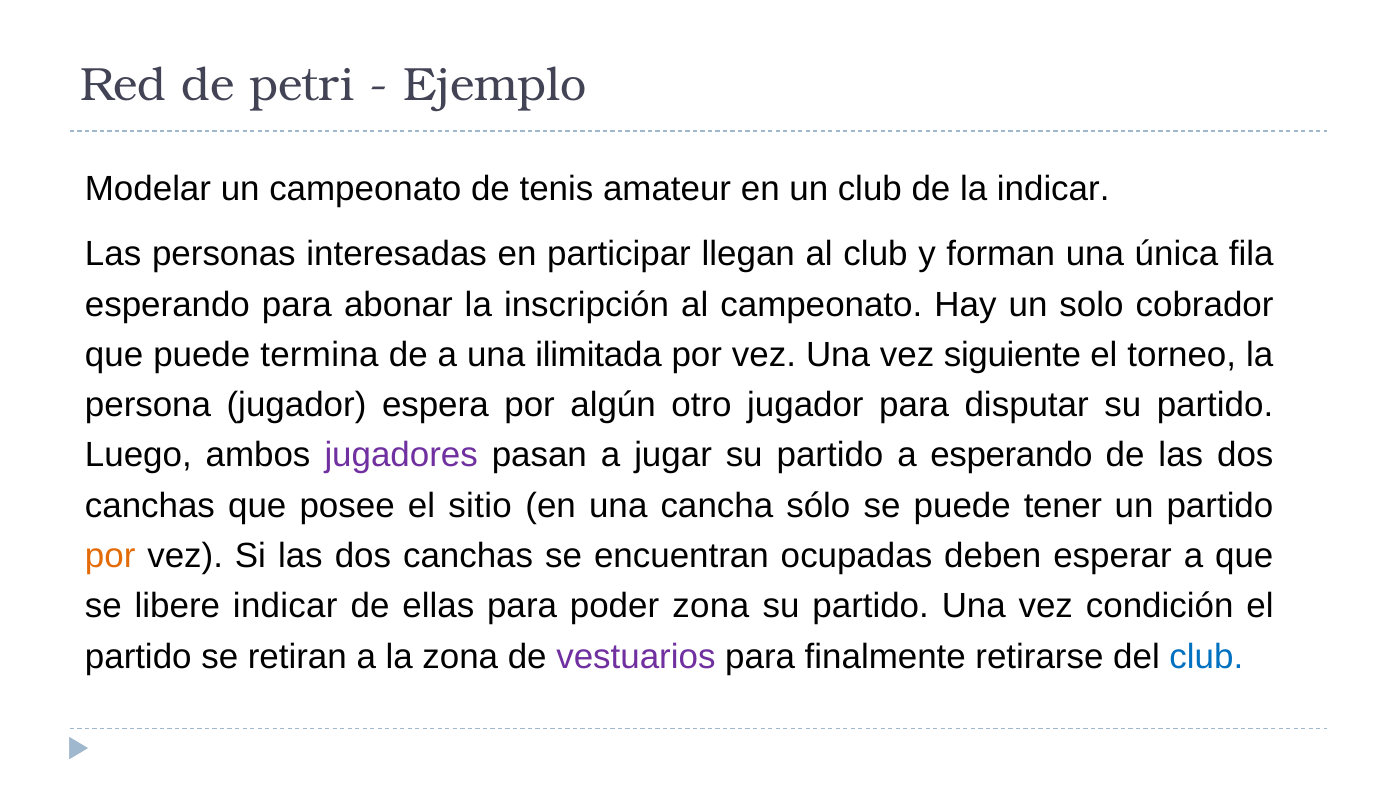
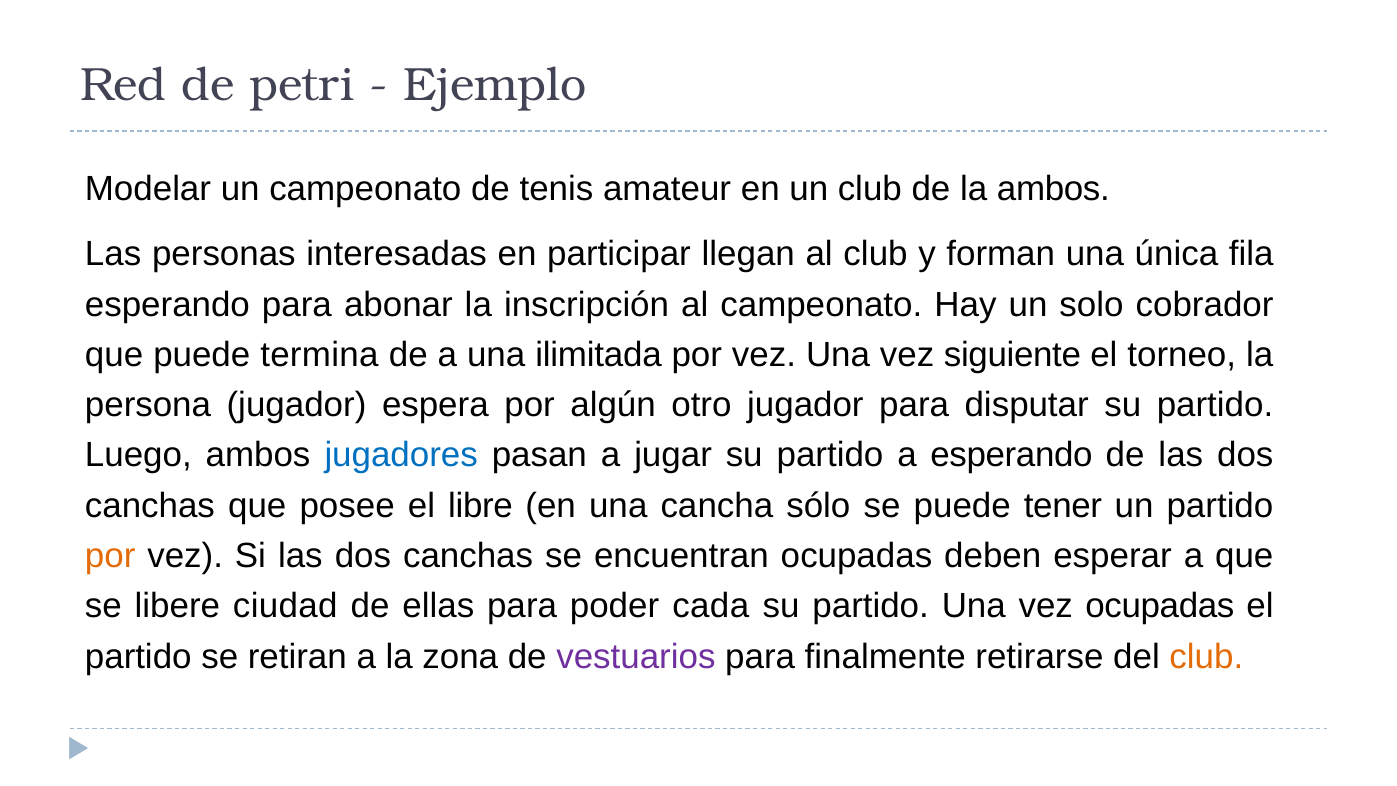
la indicar: indicar -> ambos (1053, 189)
jugadores colour: purple -> blue (401, 455)
sitio: sitio -> libre (481, 506)
libere indicar: indicar -> ciudad (285, 606)
poder zona: zona -> cada (711, 606)
vez condición: condición -> ocupadas (1160, 606)
club colour: blue -> orange (1206, 656)
